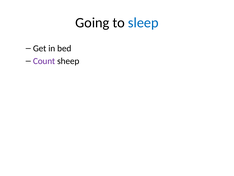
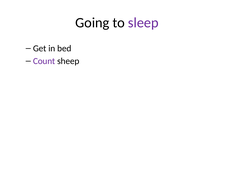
sleep colour: blue -> purple (143, 23)
